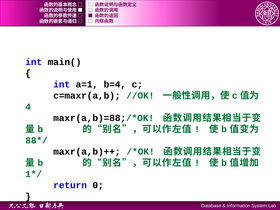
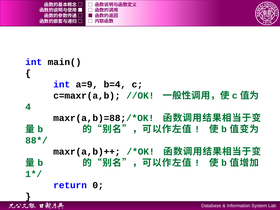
a=1: a=1 -> a=9 (87, 85)
